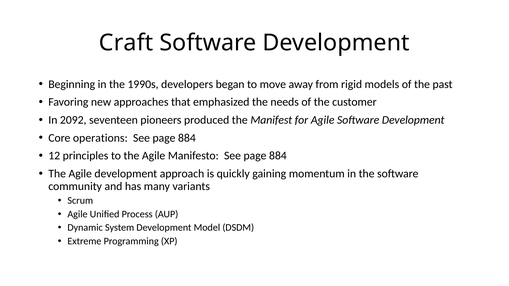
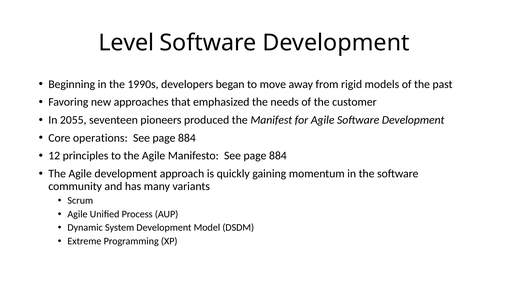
Craft: Craft -> Level (126, 43)
2092: 2092 -> 2055 (73, 120)
